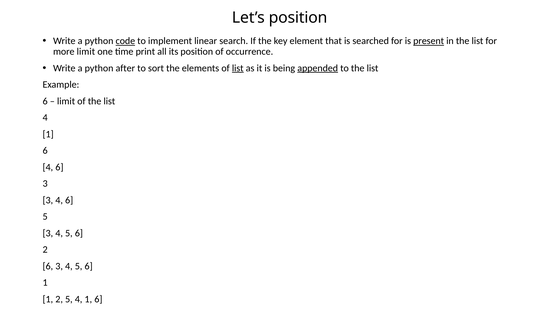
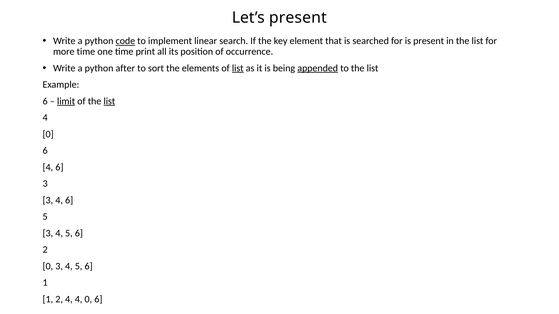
Let’s position: position -> present (298, 18)
present underline: present -> none (429, 41)
more limit: limit -> time (86, 52)
limit underline: none -> present (66, 101)
list underline: none -> present (109, 101)
1: 1 -> 0 (48, 134)
6: 6 -> 0 (48, 267)
2 5: 5 -> 4 (69, 300)
1: 1 -> 0 (88, 300)
